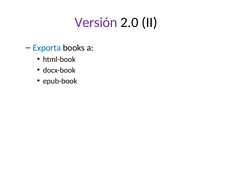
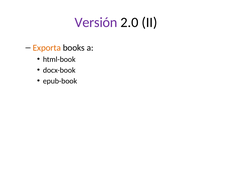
Exporta colour: blue -> orange (47, 48)
